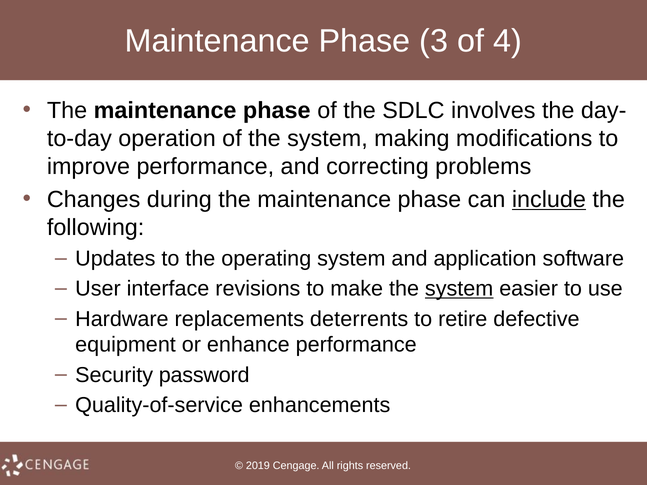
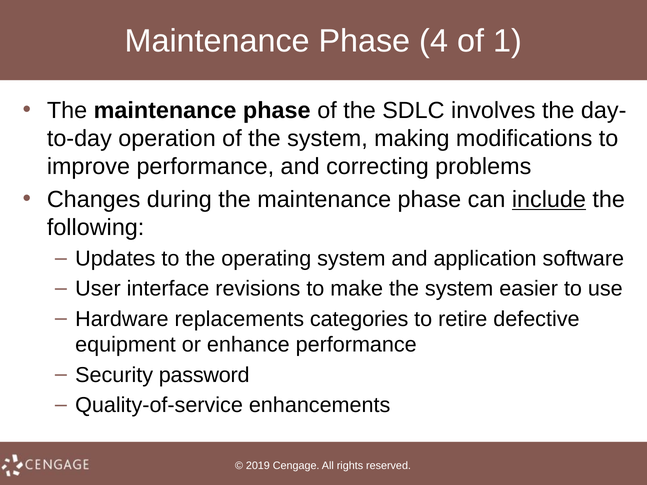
3: 3 -> 4 (434, 41)
4: 4 -> 1 (507, 41)
system underline: present -> none (459, 289)
deterrents: deterrents -> categories (359, 319)
